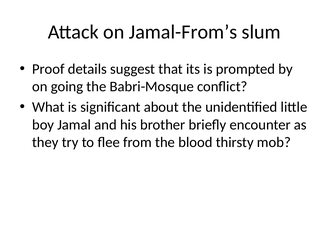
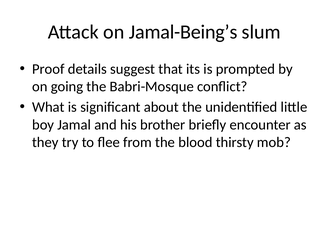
Jamal-From’s: Jamal-From’s -> Jamal-Being’s (183, 32)
